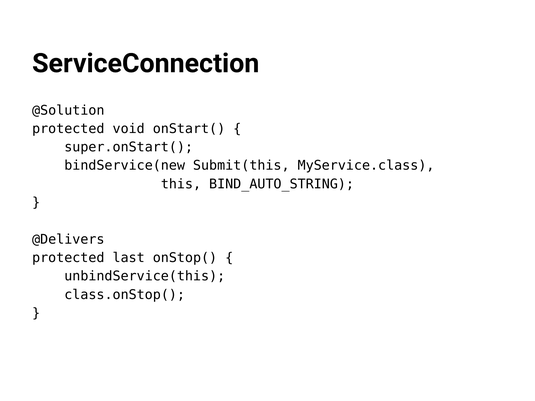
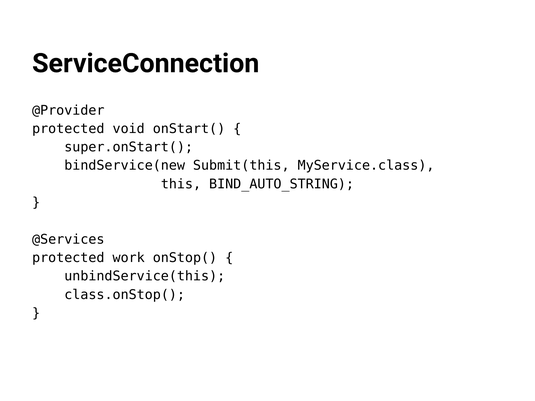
@Solution: @Solution -> @Provider (68, 110)
@Delivers: @Delivers -> @Services (68, 239)
last: last -> work (129, 258)
